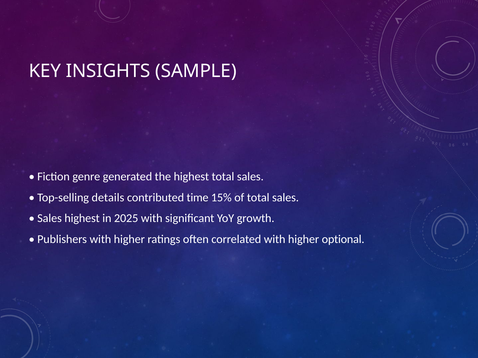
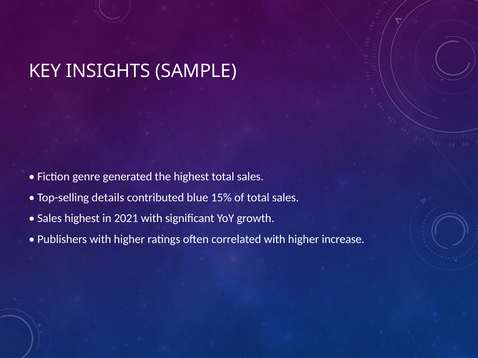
time: time -> blue (197, 198)
2025: 2025 -> 2021 (126, 219)
optional: optional -> increase (343, 240)
